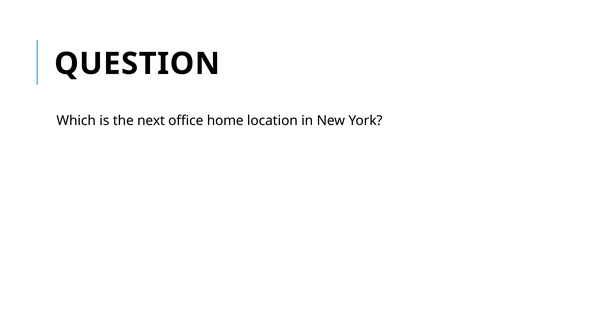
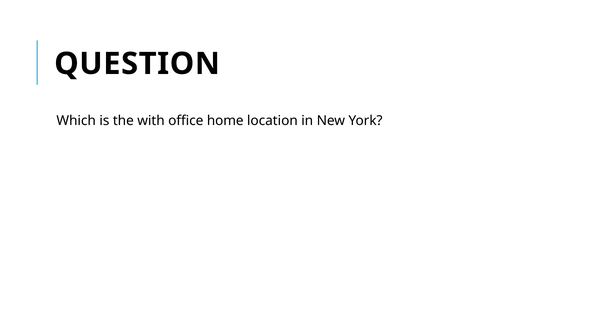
next: next -> with (151, 121)
